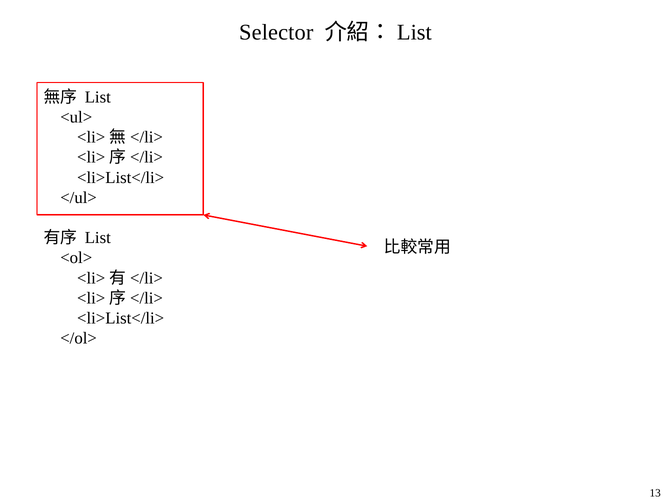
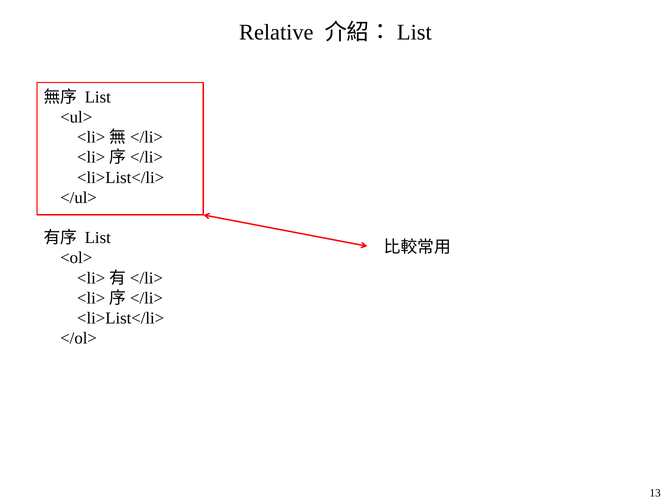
Selector: Selector -> Relative (276, 32)
